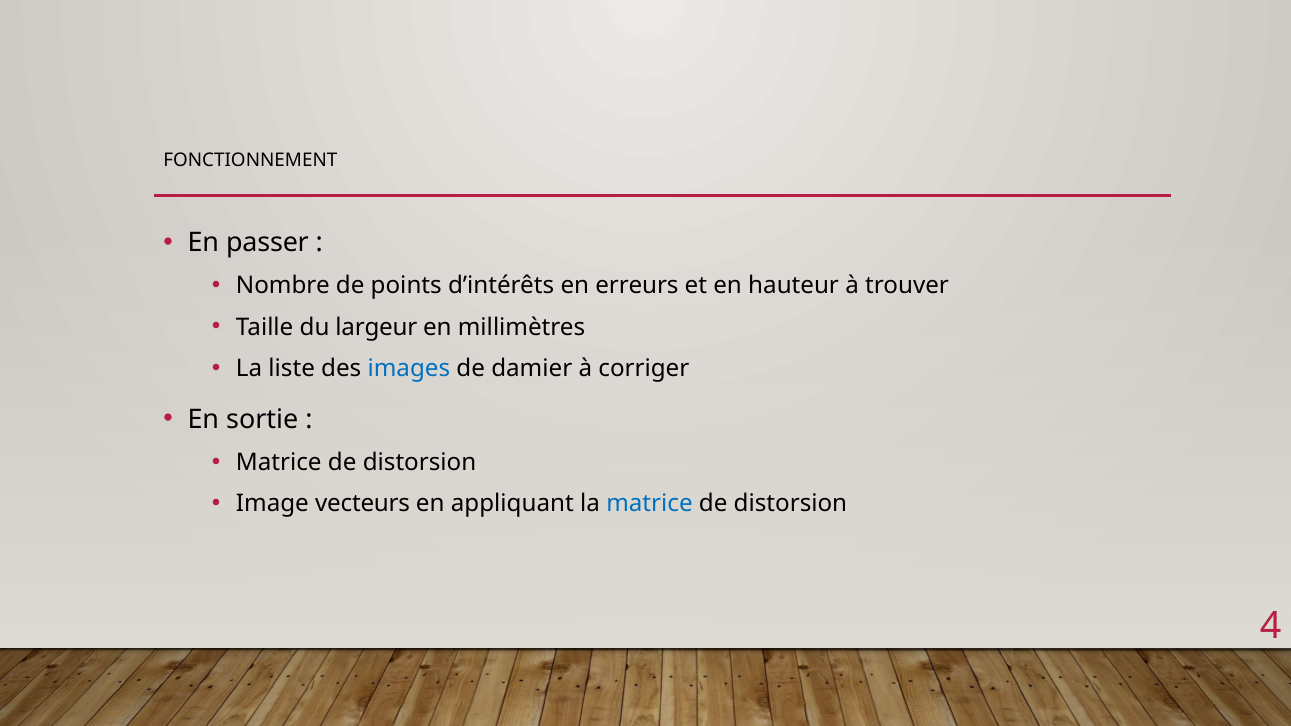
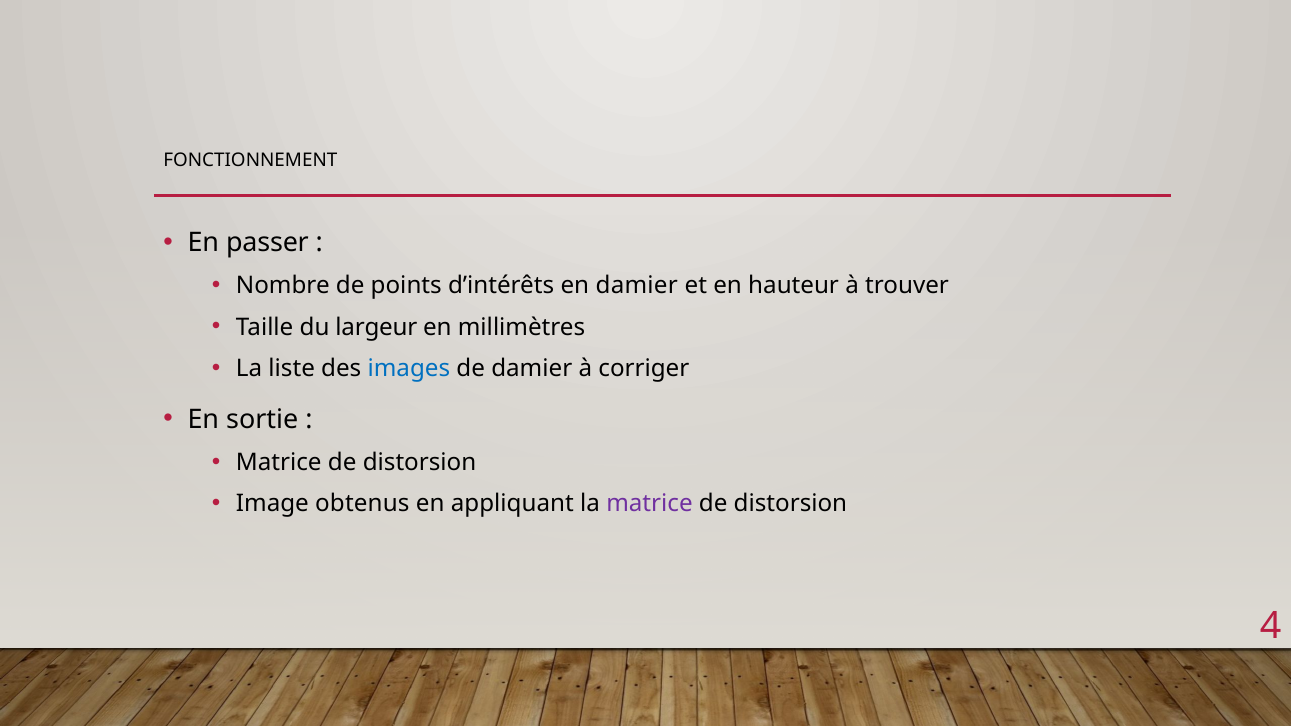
en erreurs: erreurs -> damier (637, 286)
vecteurs: vecteurs -> obtenus (362, 504)
matrice colour: blue -> purple (649, 504)
